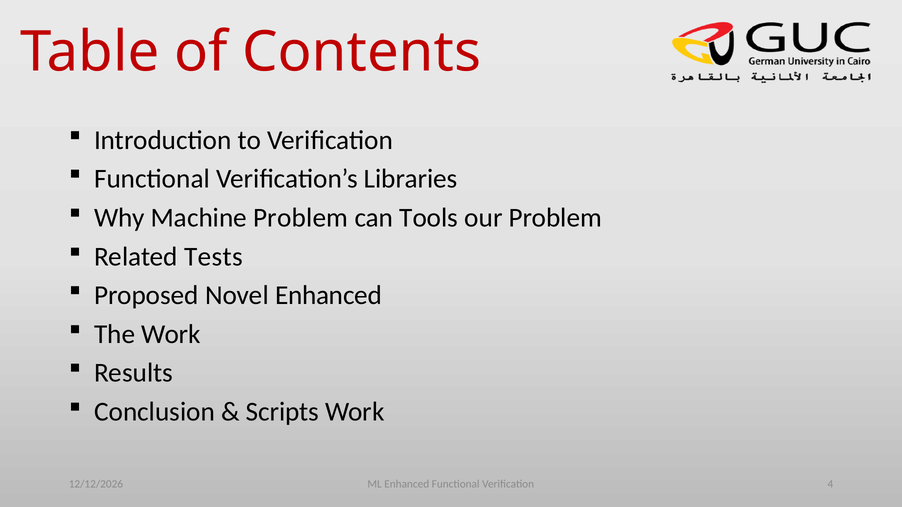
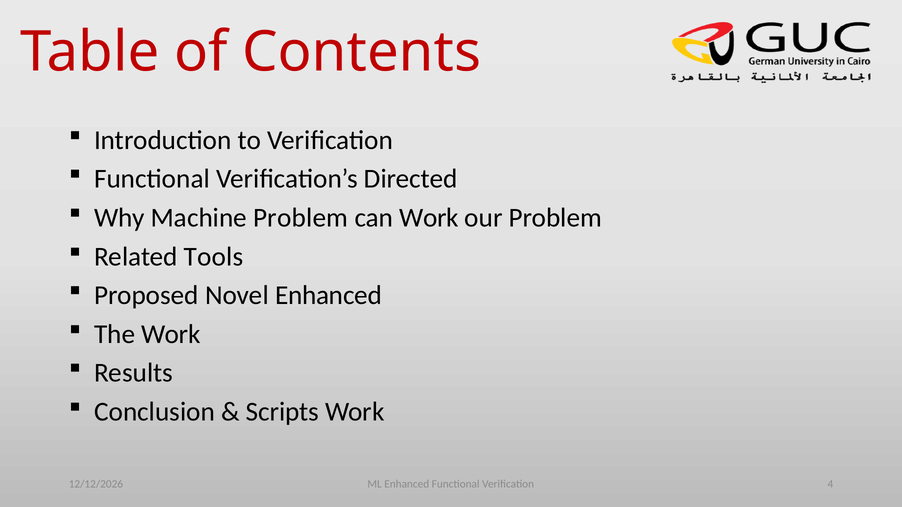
Libraries: Libraries -> Directed (411, 179)
can Tools: Tools -> Work (429, 218)
Tests: Tests -> Tools (214, 257)
